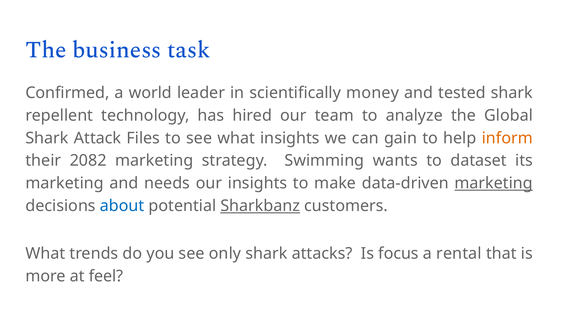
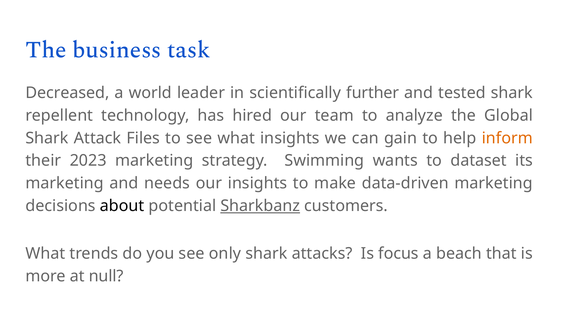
Confirmed: Confirmed -> Decreased (67, 93)
money: money -> further (373, 93)
2082: 2082 -> 2023 (88, 161)
marketing underline: present -> none (494, 183)
about colour: blue -> black (122, 206)
rental: rental -> beach (459, 253)
feel: feel -> null (106, 276)
